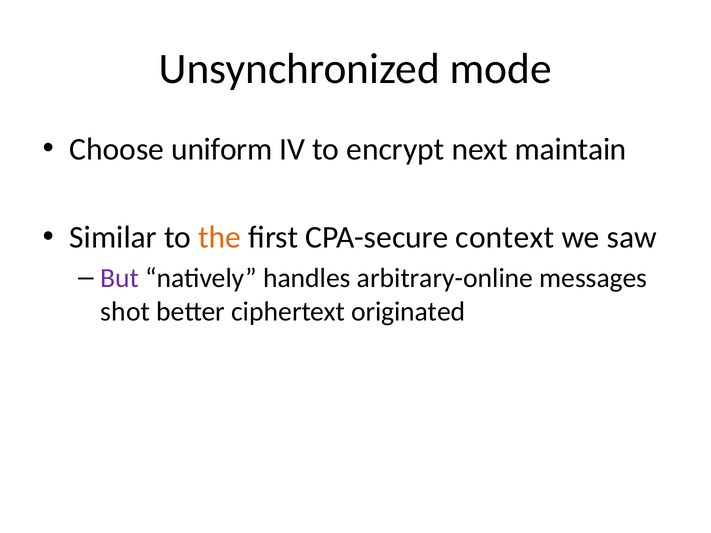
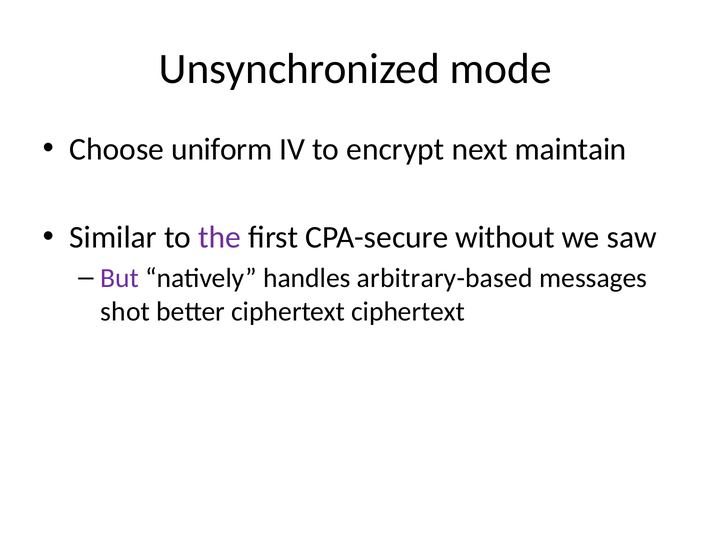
the colour: orange -> purple (220, 238)
context: context -> without (505, 238)
arbitrary-online: arbitrary-online -> arbitrary-based (445, 278)
ciphertext originated: originated -> ciphertext (408, 312)
